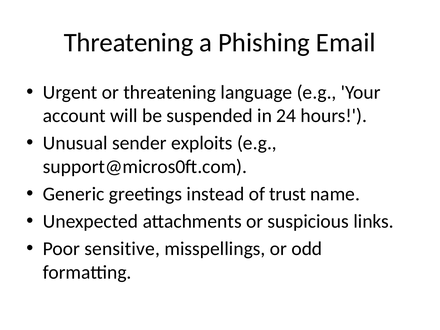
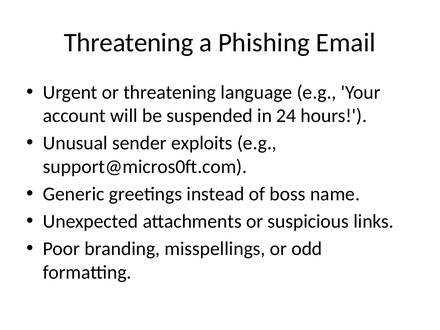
trust: trust -> boss (288, 194)
sensitive: sensitive -> branding (122, 249)
